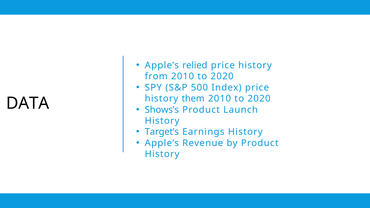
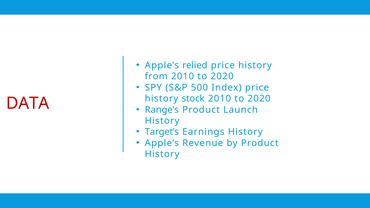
them: them -> stock (193, 99)
DATA colour: black -> red (28, 103)
Shows’s: Shows’s -> Range’s (162, 110)
